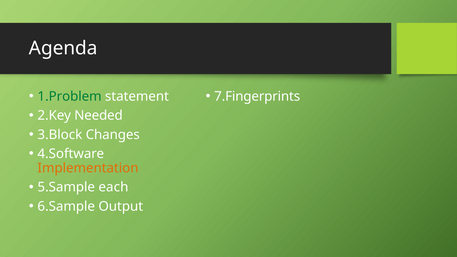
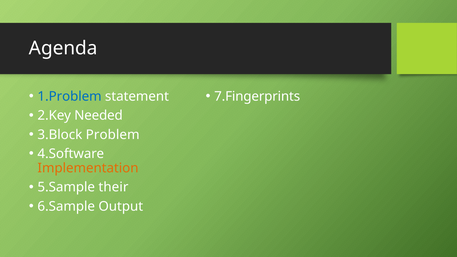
1.Problem colour: green -> blue (70, 96)
Changes: Changes -> Problem (113, 135)
each: each -> their (113, 187)
